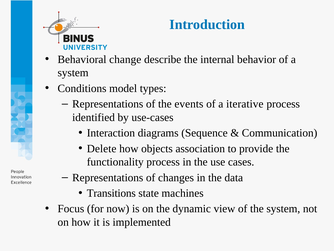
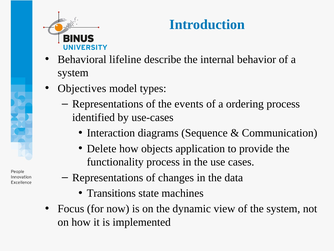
change: change -> lifeline (125, 59)
Conditions: Conditions -> Objectives (82, 88)
iterative: iterative -> ordering (245, 104)
association: association -> application (200, 148)
